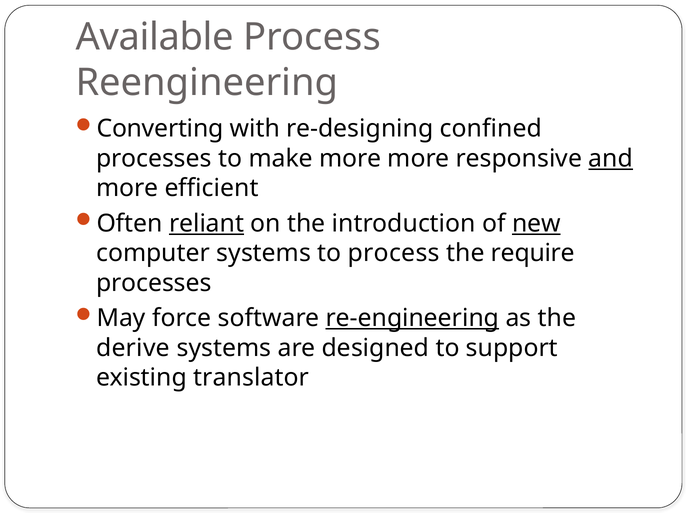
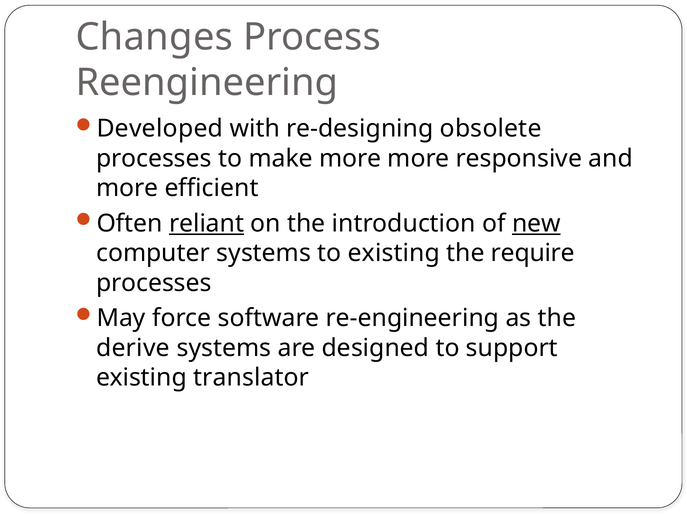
Available: Available -> Changes (154, 37)
Converting: Converting -> Developed (160, 129)
confined: confined -> obsolete (491, 129)
and underline: present -> none (611, 159)
to process: process -> existing (394, 253)
re-engineering underline: present -> none (412, 318)
